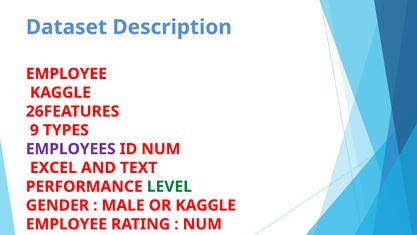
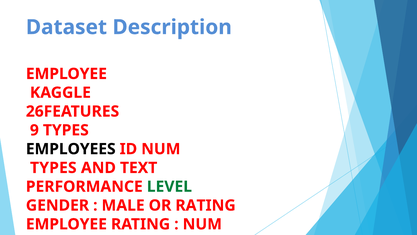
EMPLOYEES colour: purple -> black (71, 149)
EXCEL: EXCEL -> TYPES (53, 168)
OR KAGGLE: KAGGLE -> RATING (206, 205)
